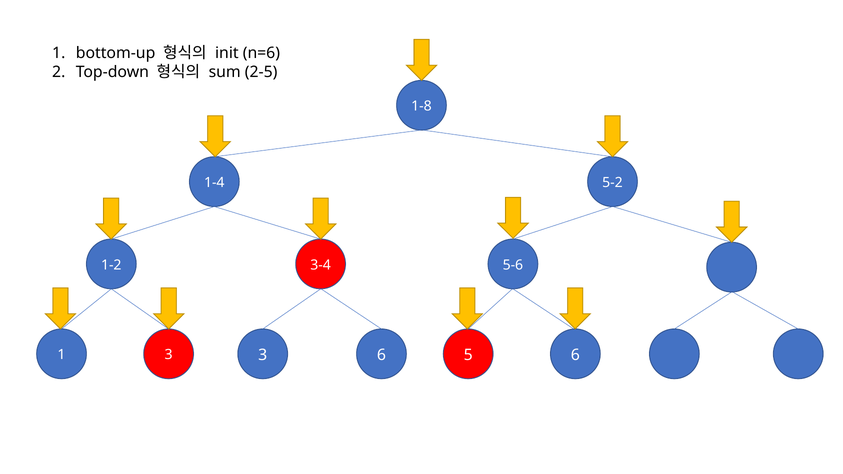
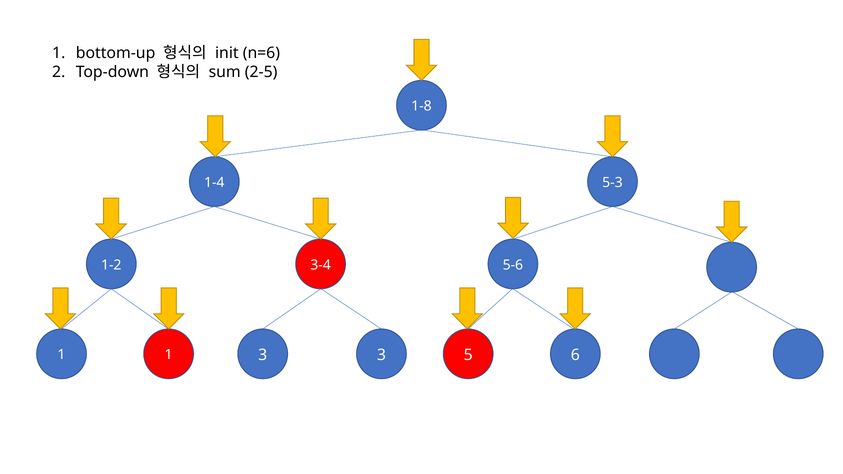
5-2: 5-2 -> 5-3 (612, 183)
1 3: 3 -> 1 (169, 355)
3 6: 6 -> 3 (381, 355)
